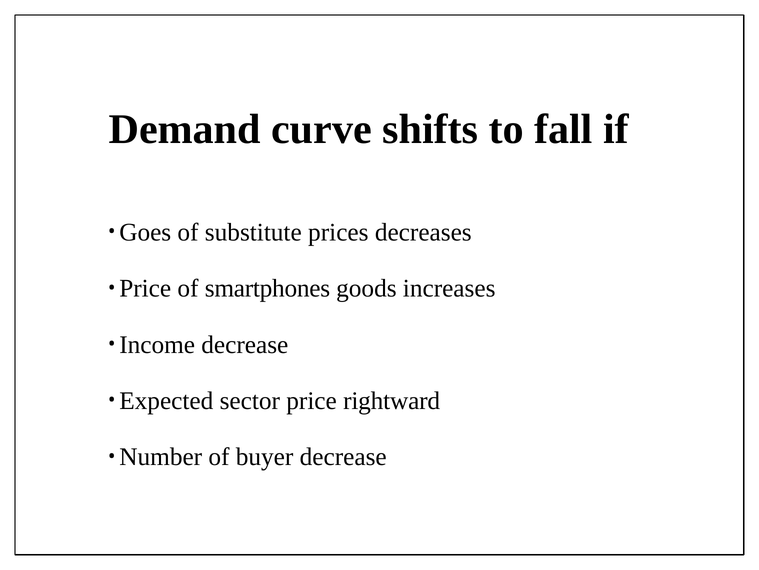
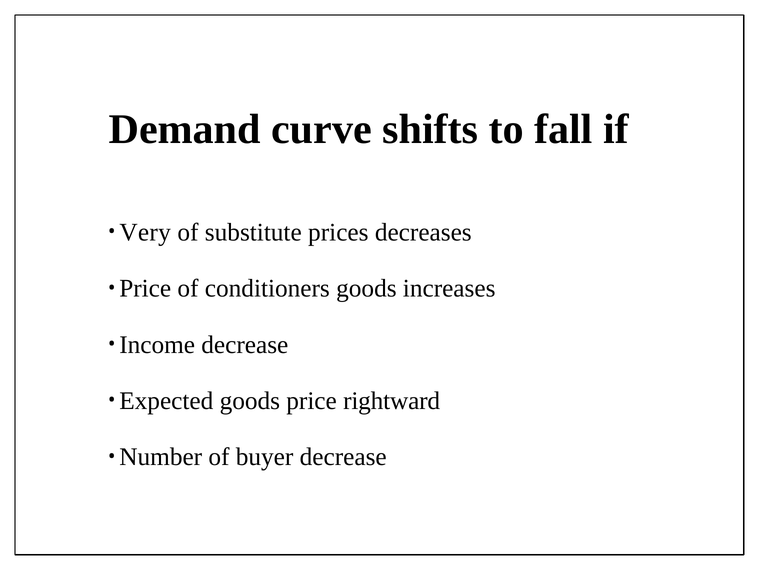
Goes: Goes -> Very (145, 232)
smartphones: smartphones -> conditioners (267, 288)
Expected sector: sector -> goods (250, 400)
